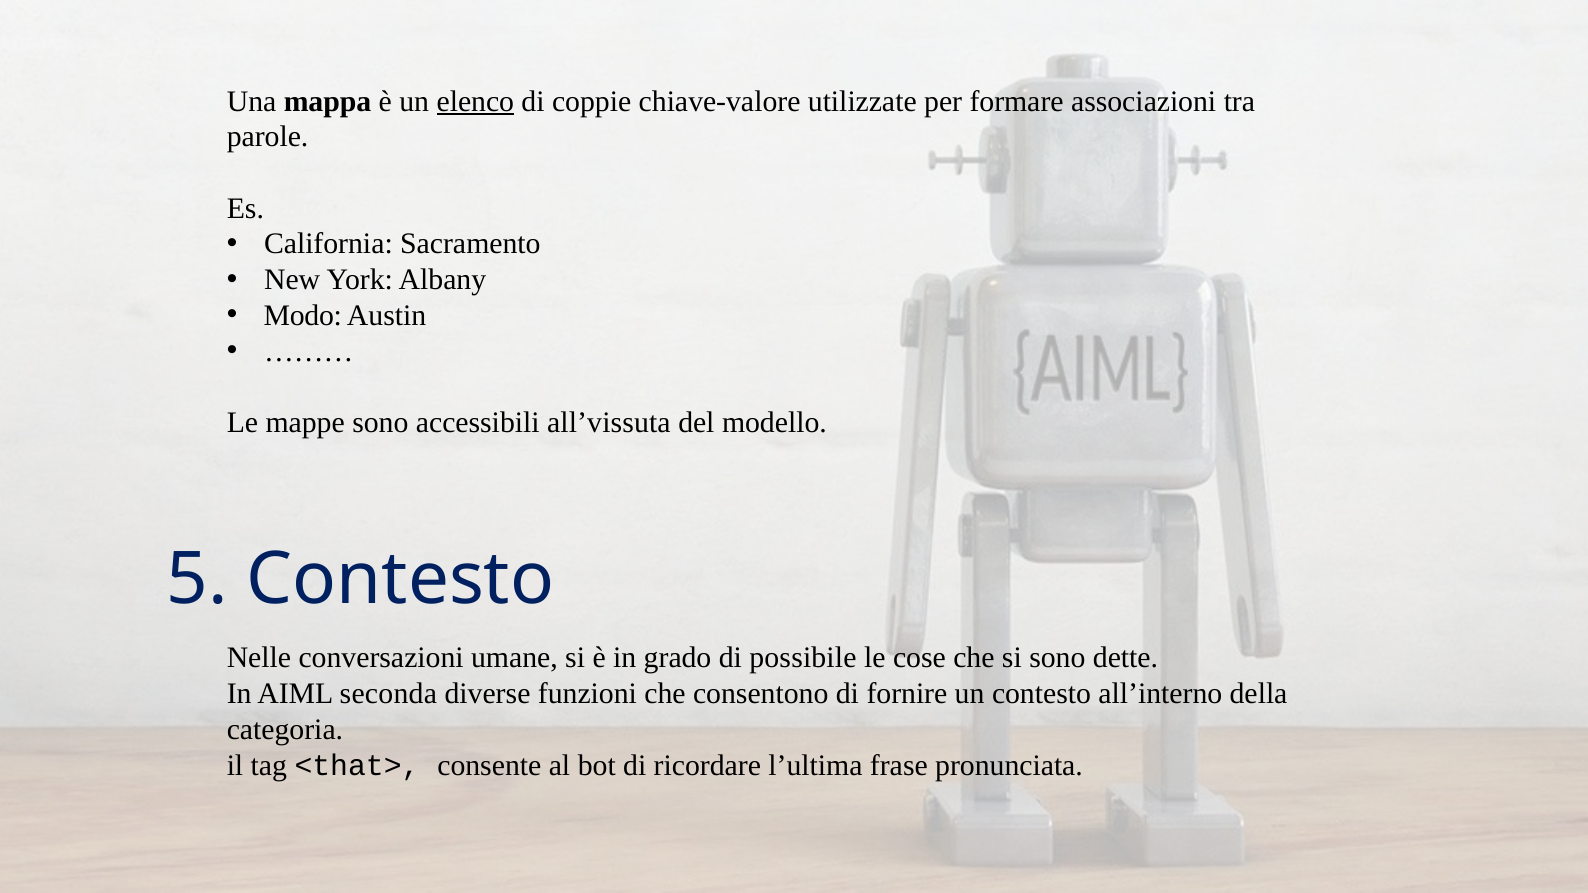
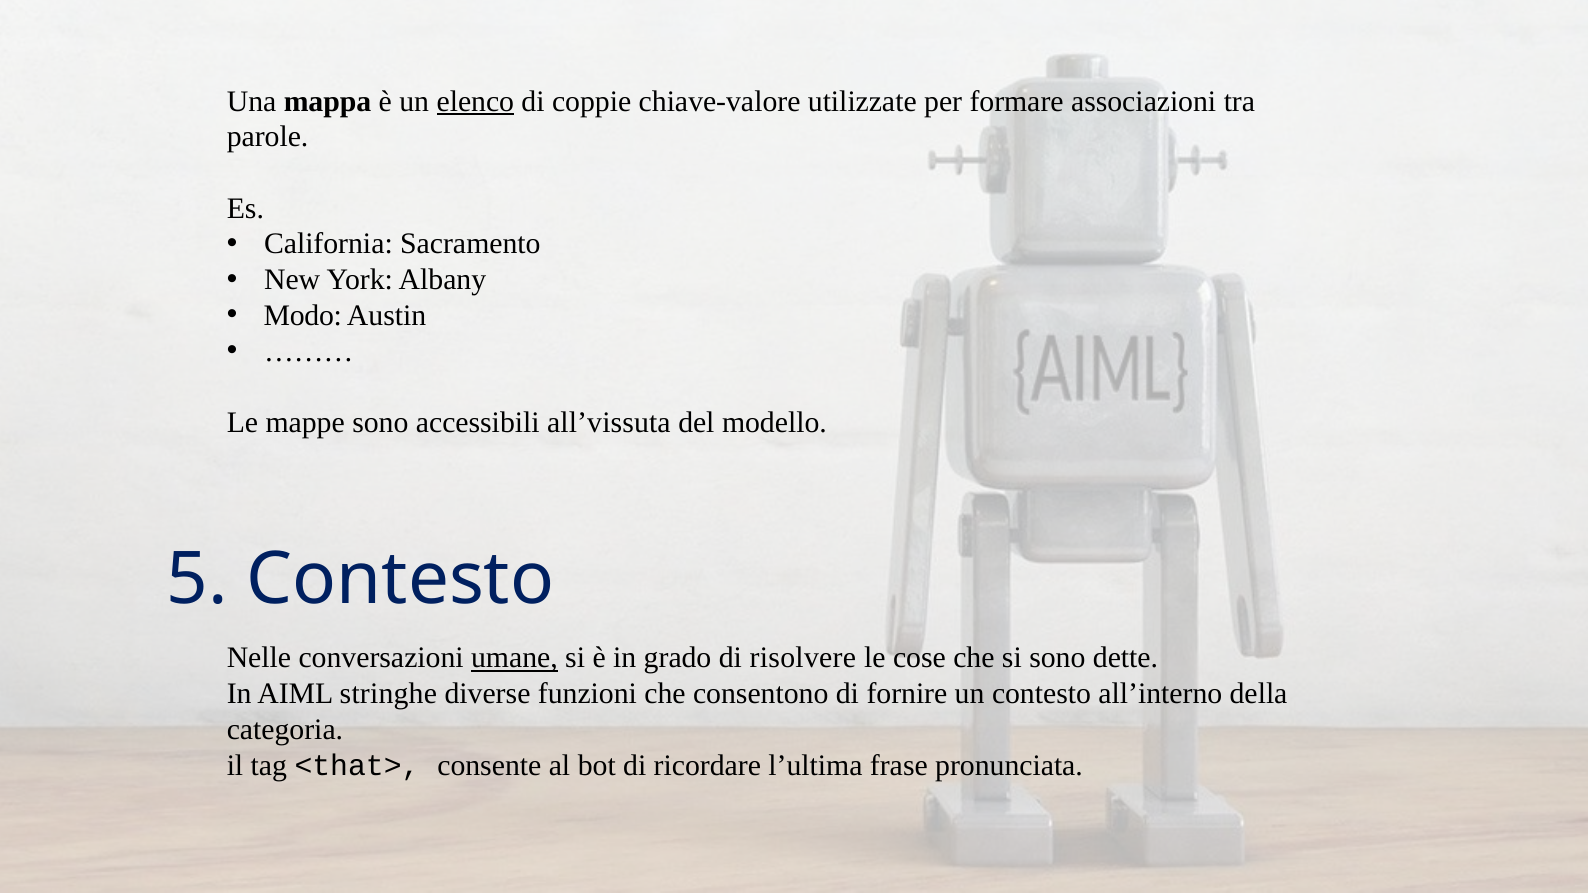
umane underline: none -> present (514, 658)
possibile: possibile -> risolvere (803, 658)
seconda: seconda -> stringhe (388, 694)
